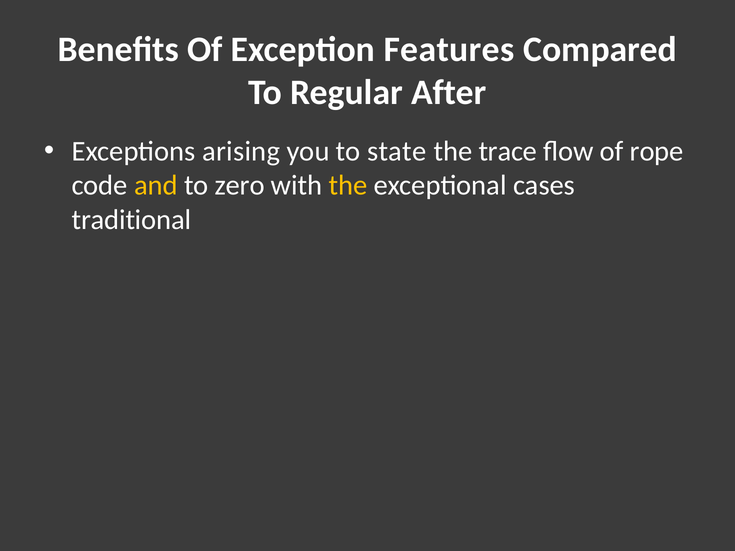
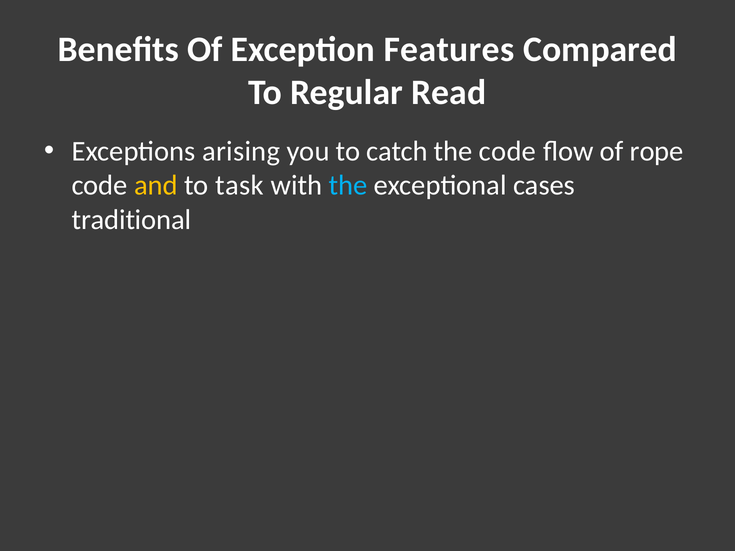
After: After -> Read (449, 93)
state: state -> catch (397, 151)
the trace: trace -> code (508, 151)
zero: zero -> task (239, 186)
the colour: yellow -> light blue (348, 186)
